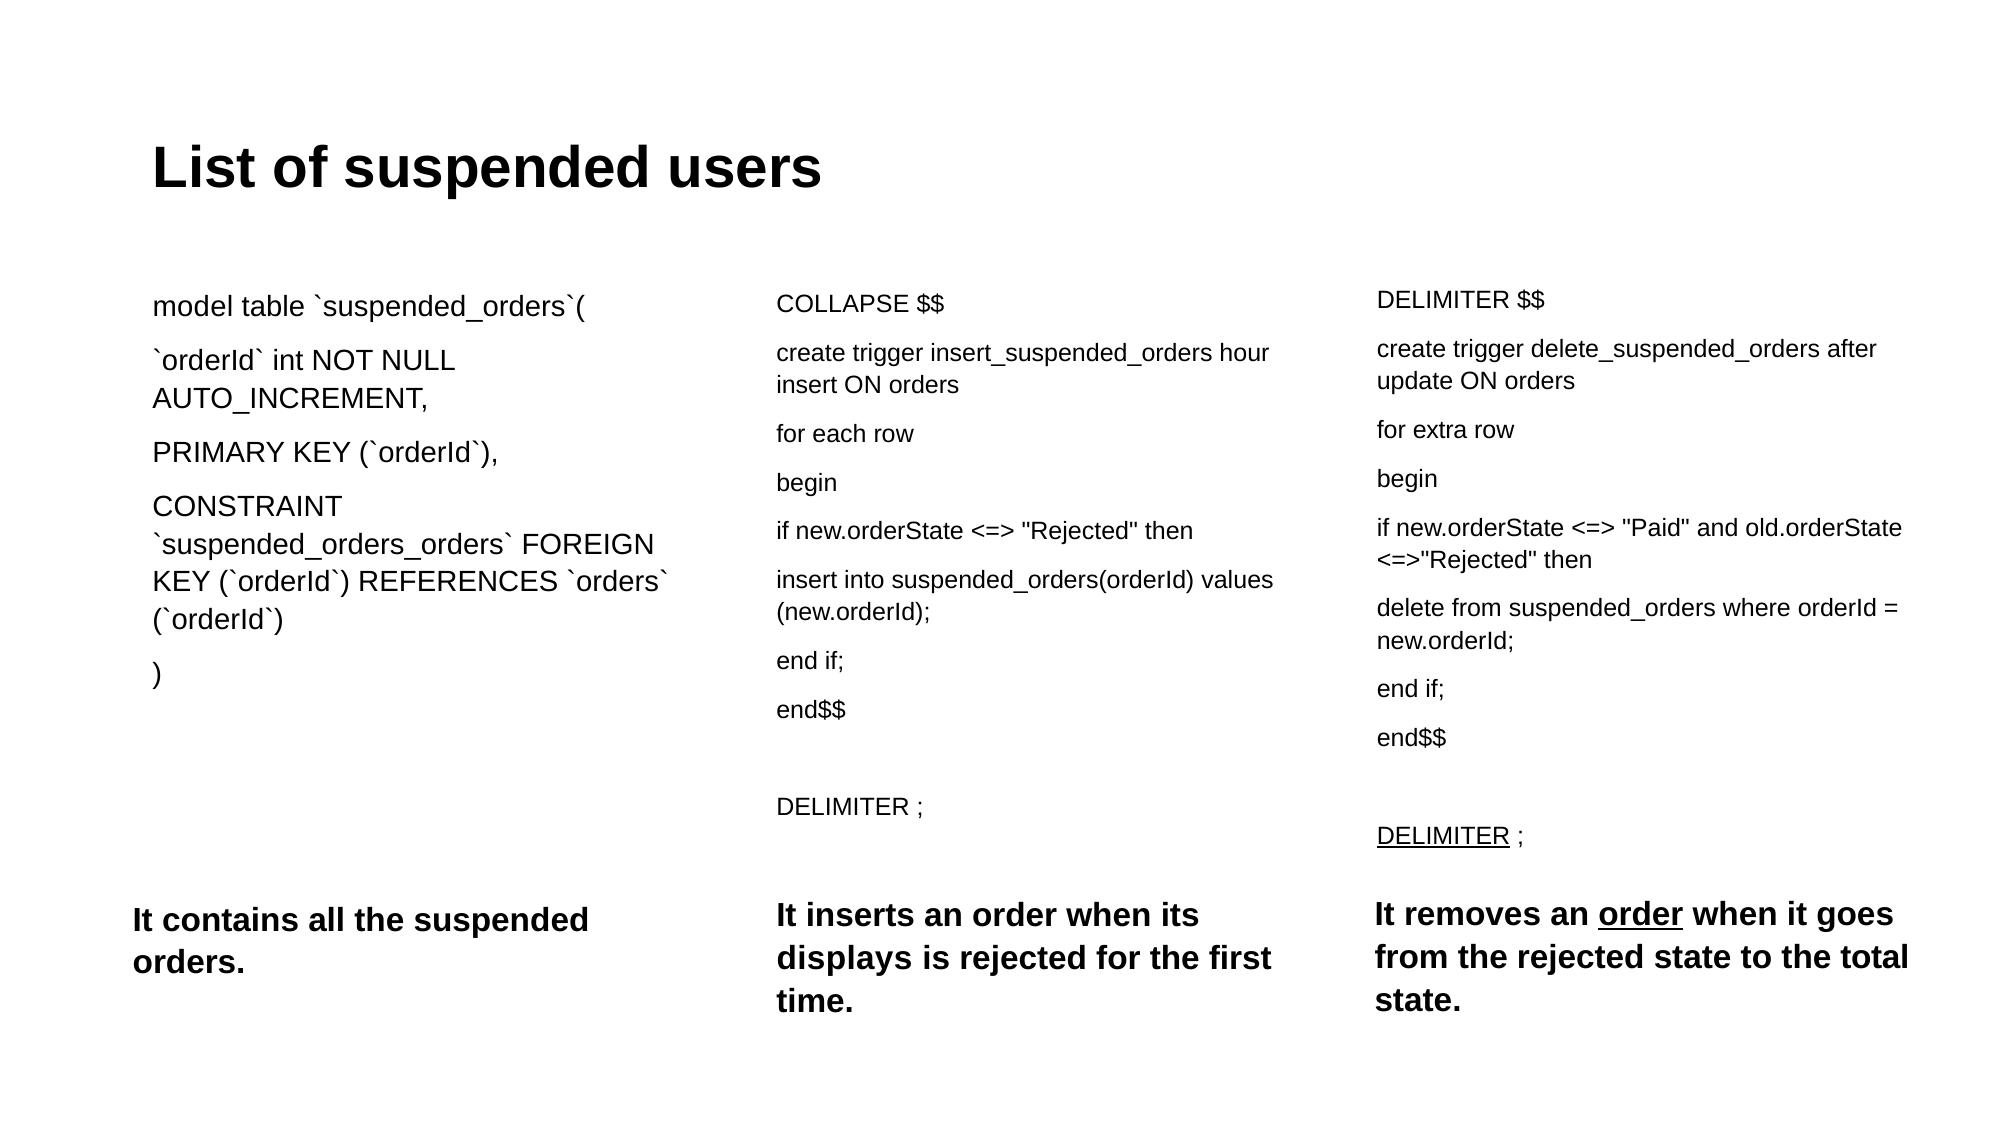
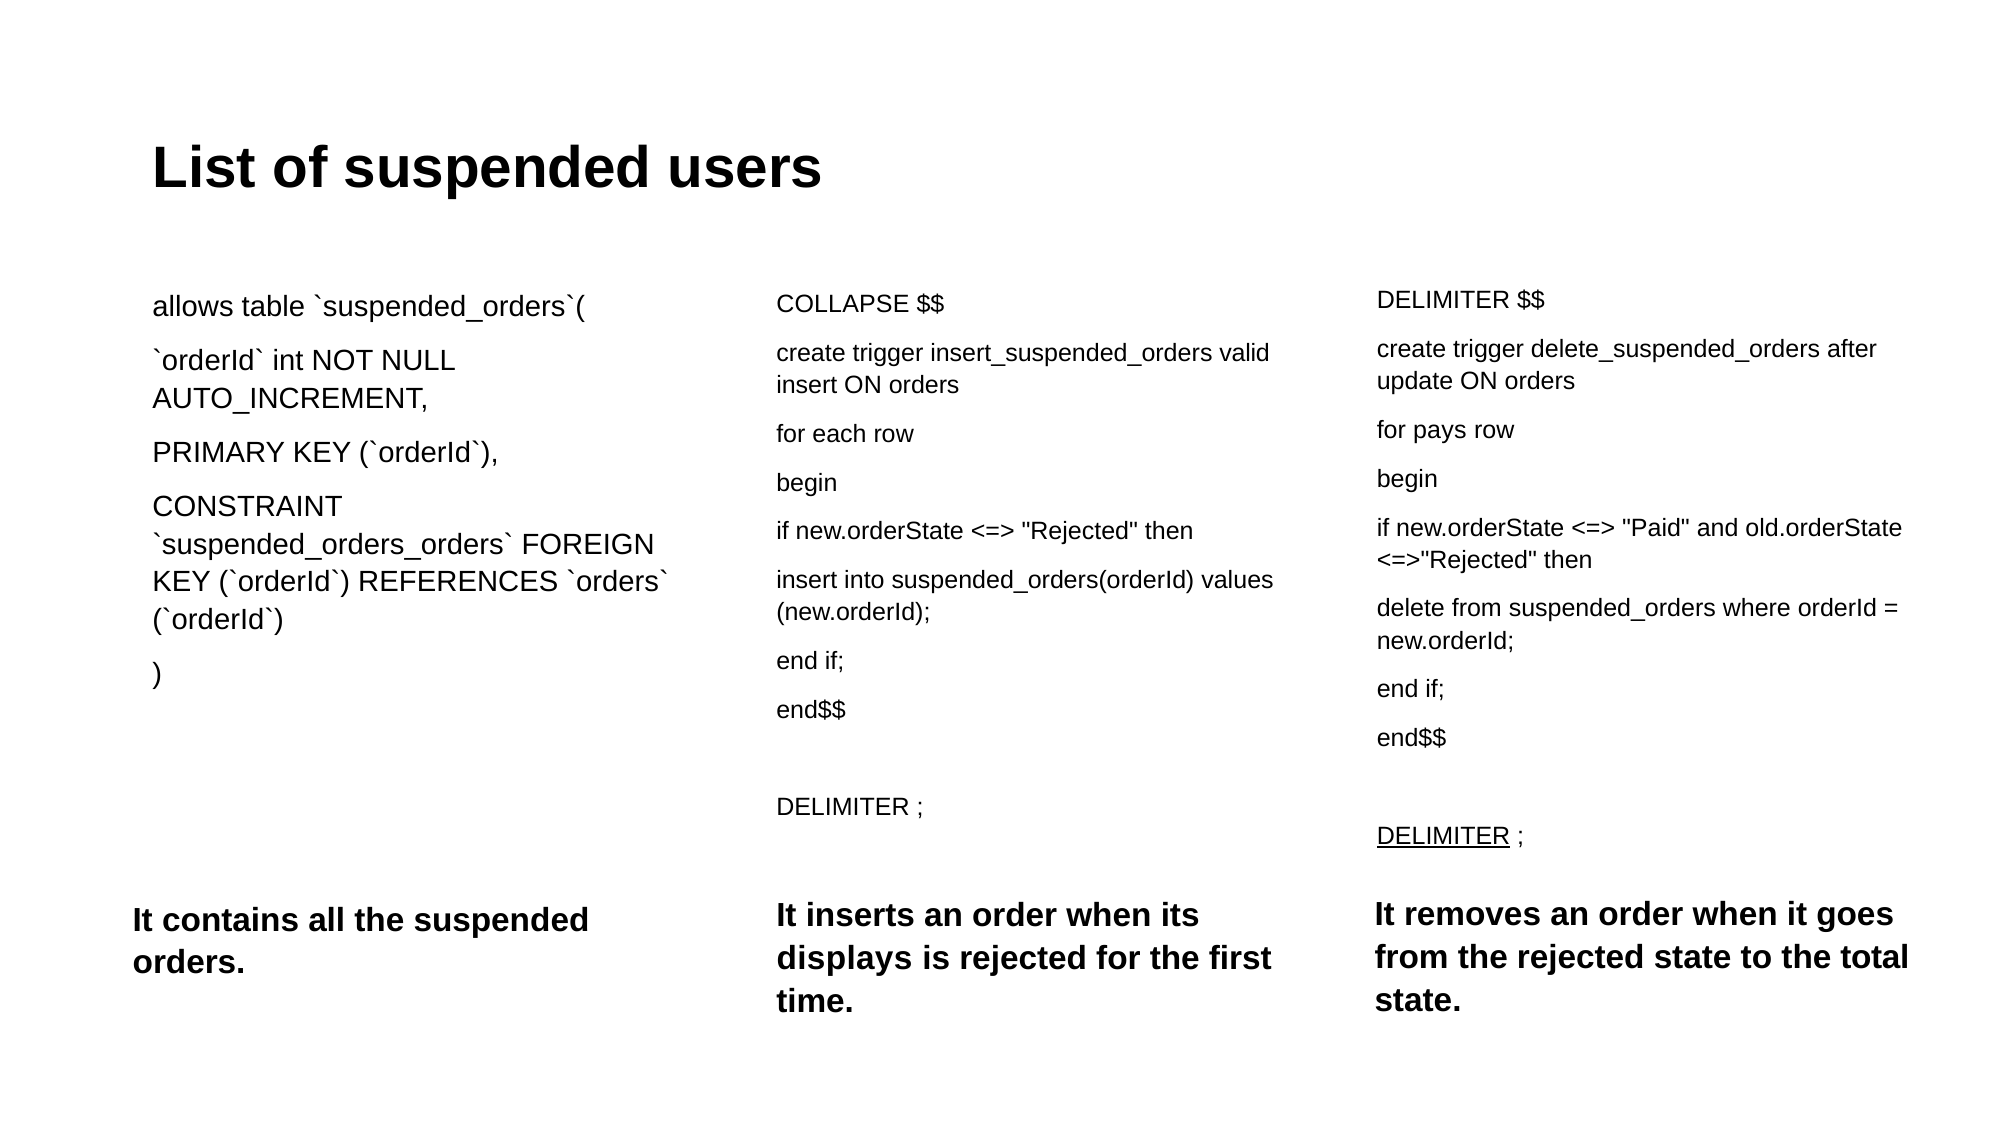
model: model -> allows (193, 307)
hour: hour -> valid (1245, 353)
extra: extra -> pays (1440, 430)
order underline: present -> none (1641, 915)
